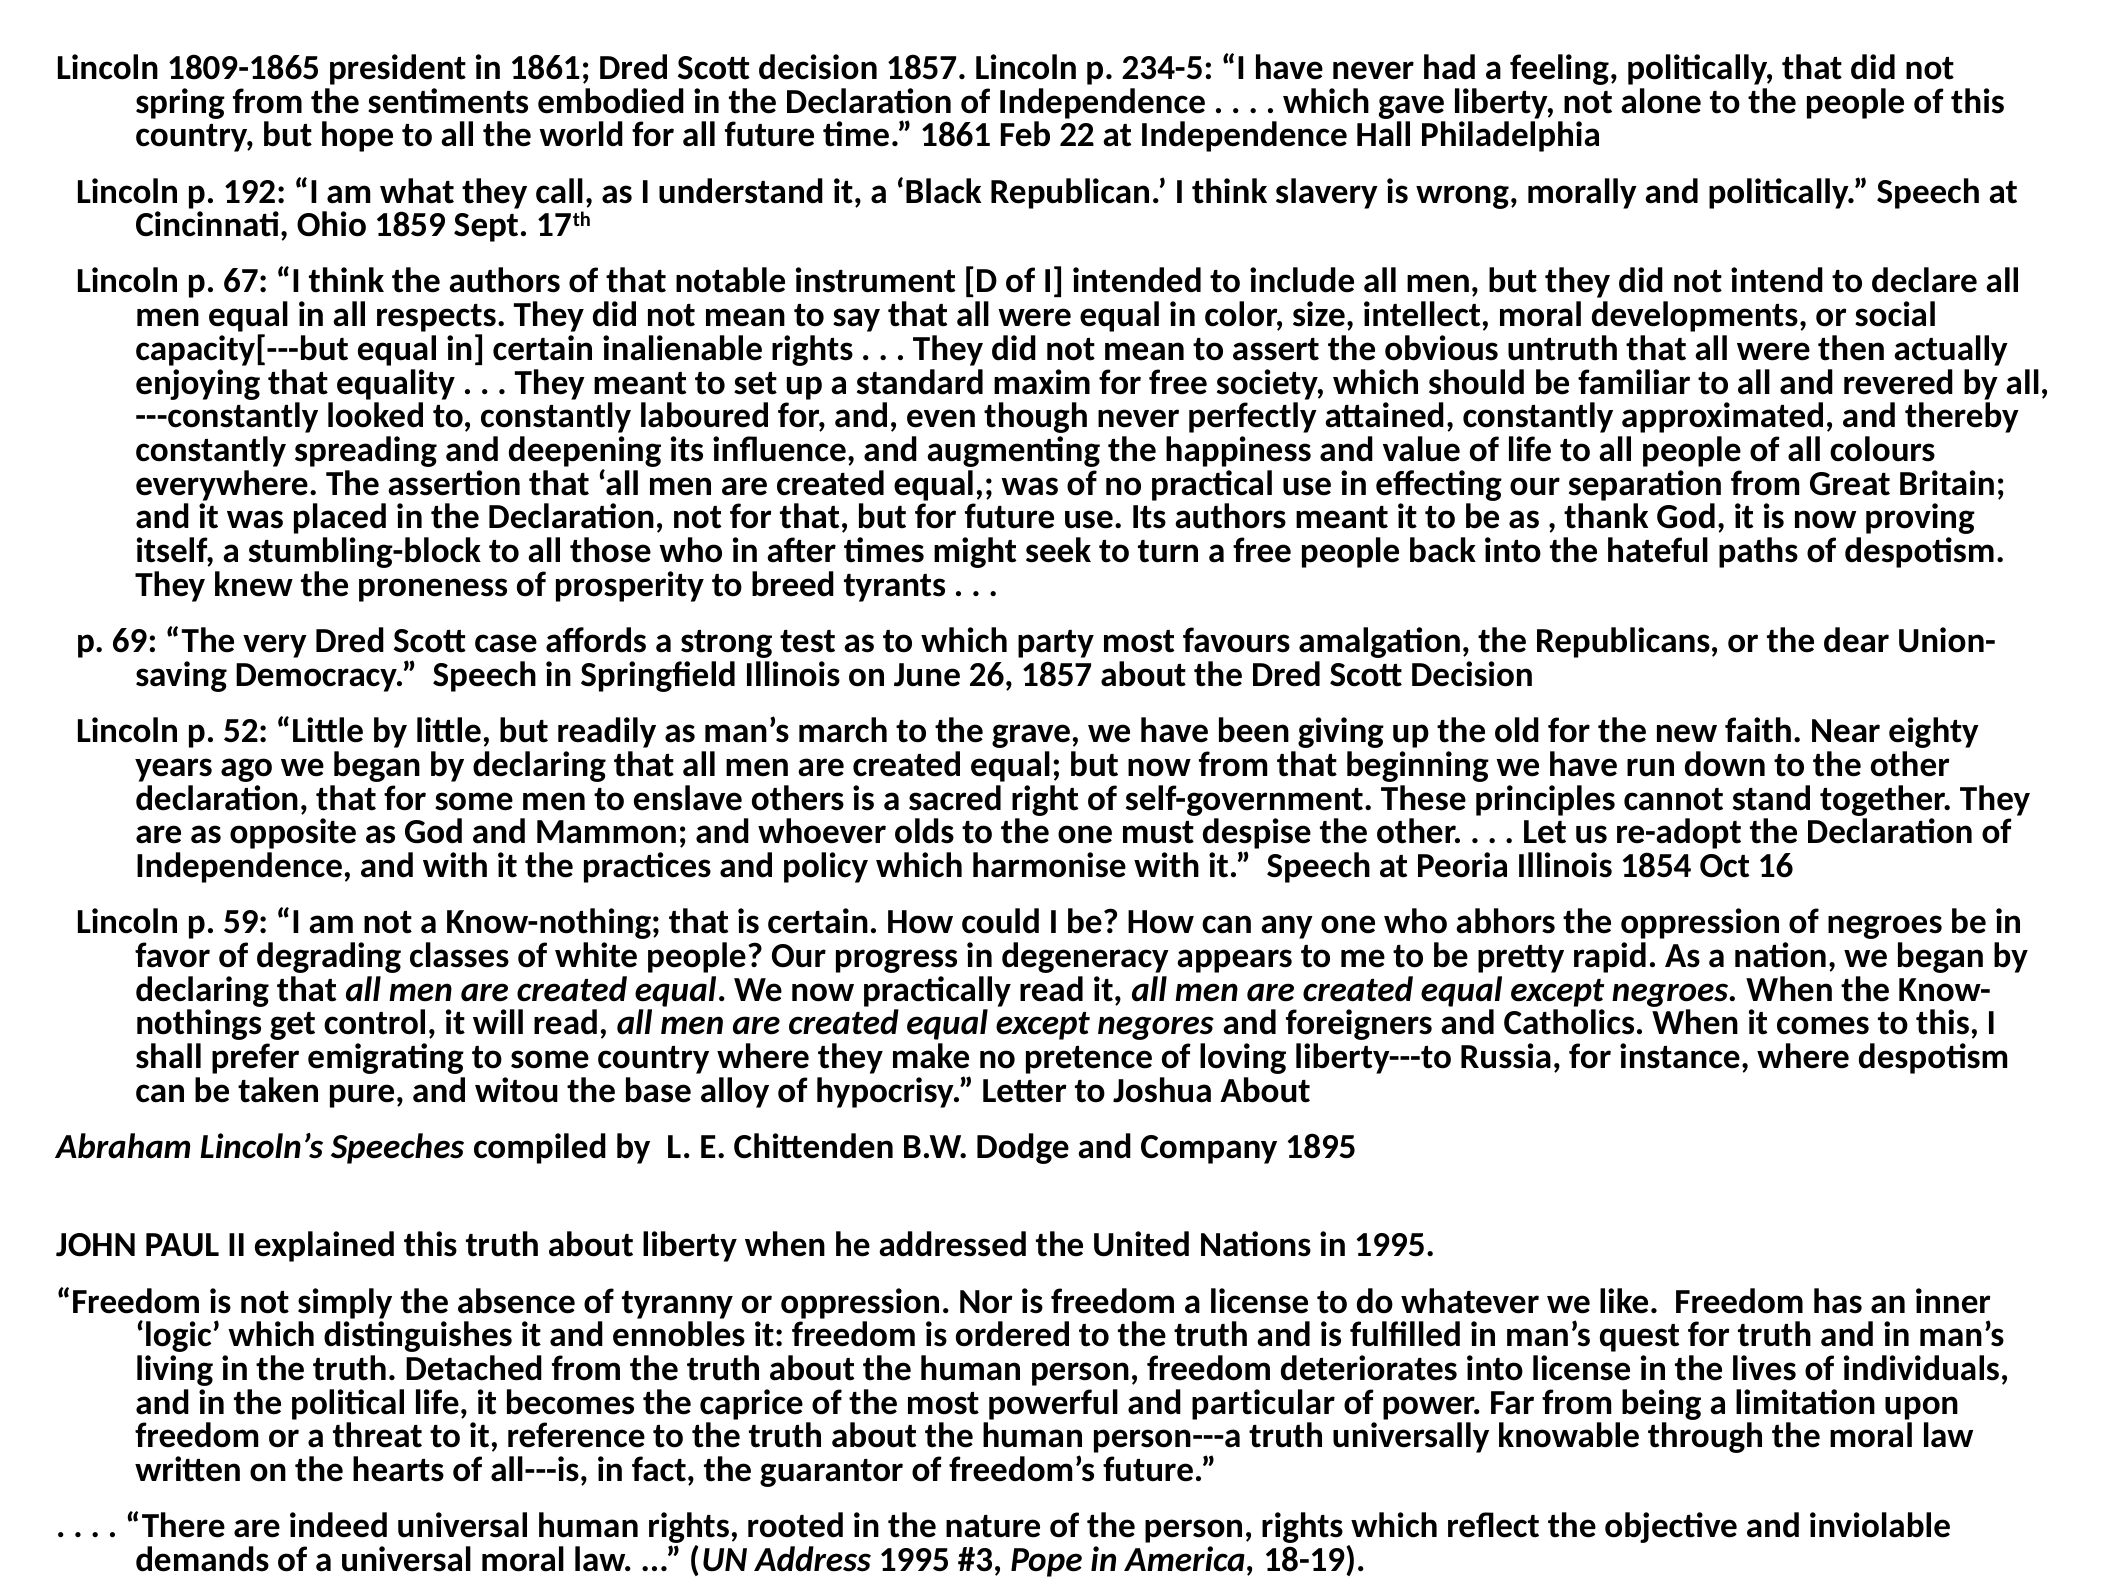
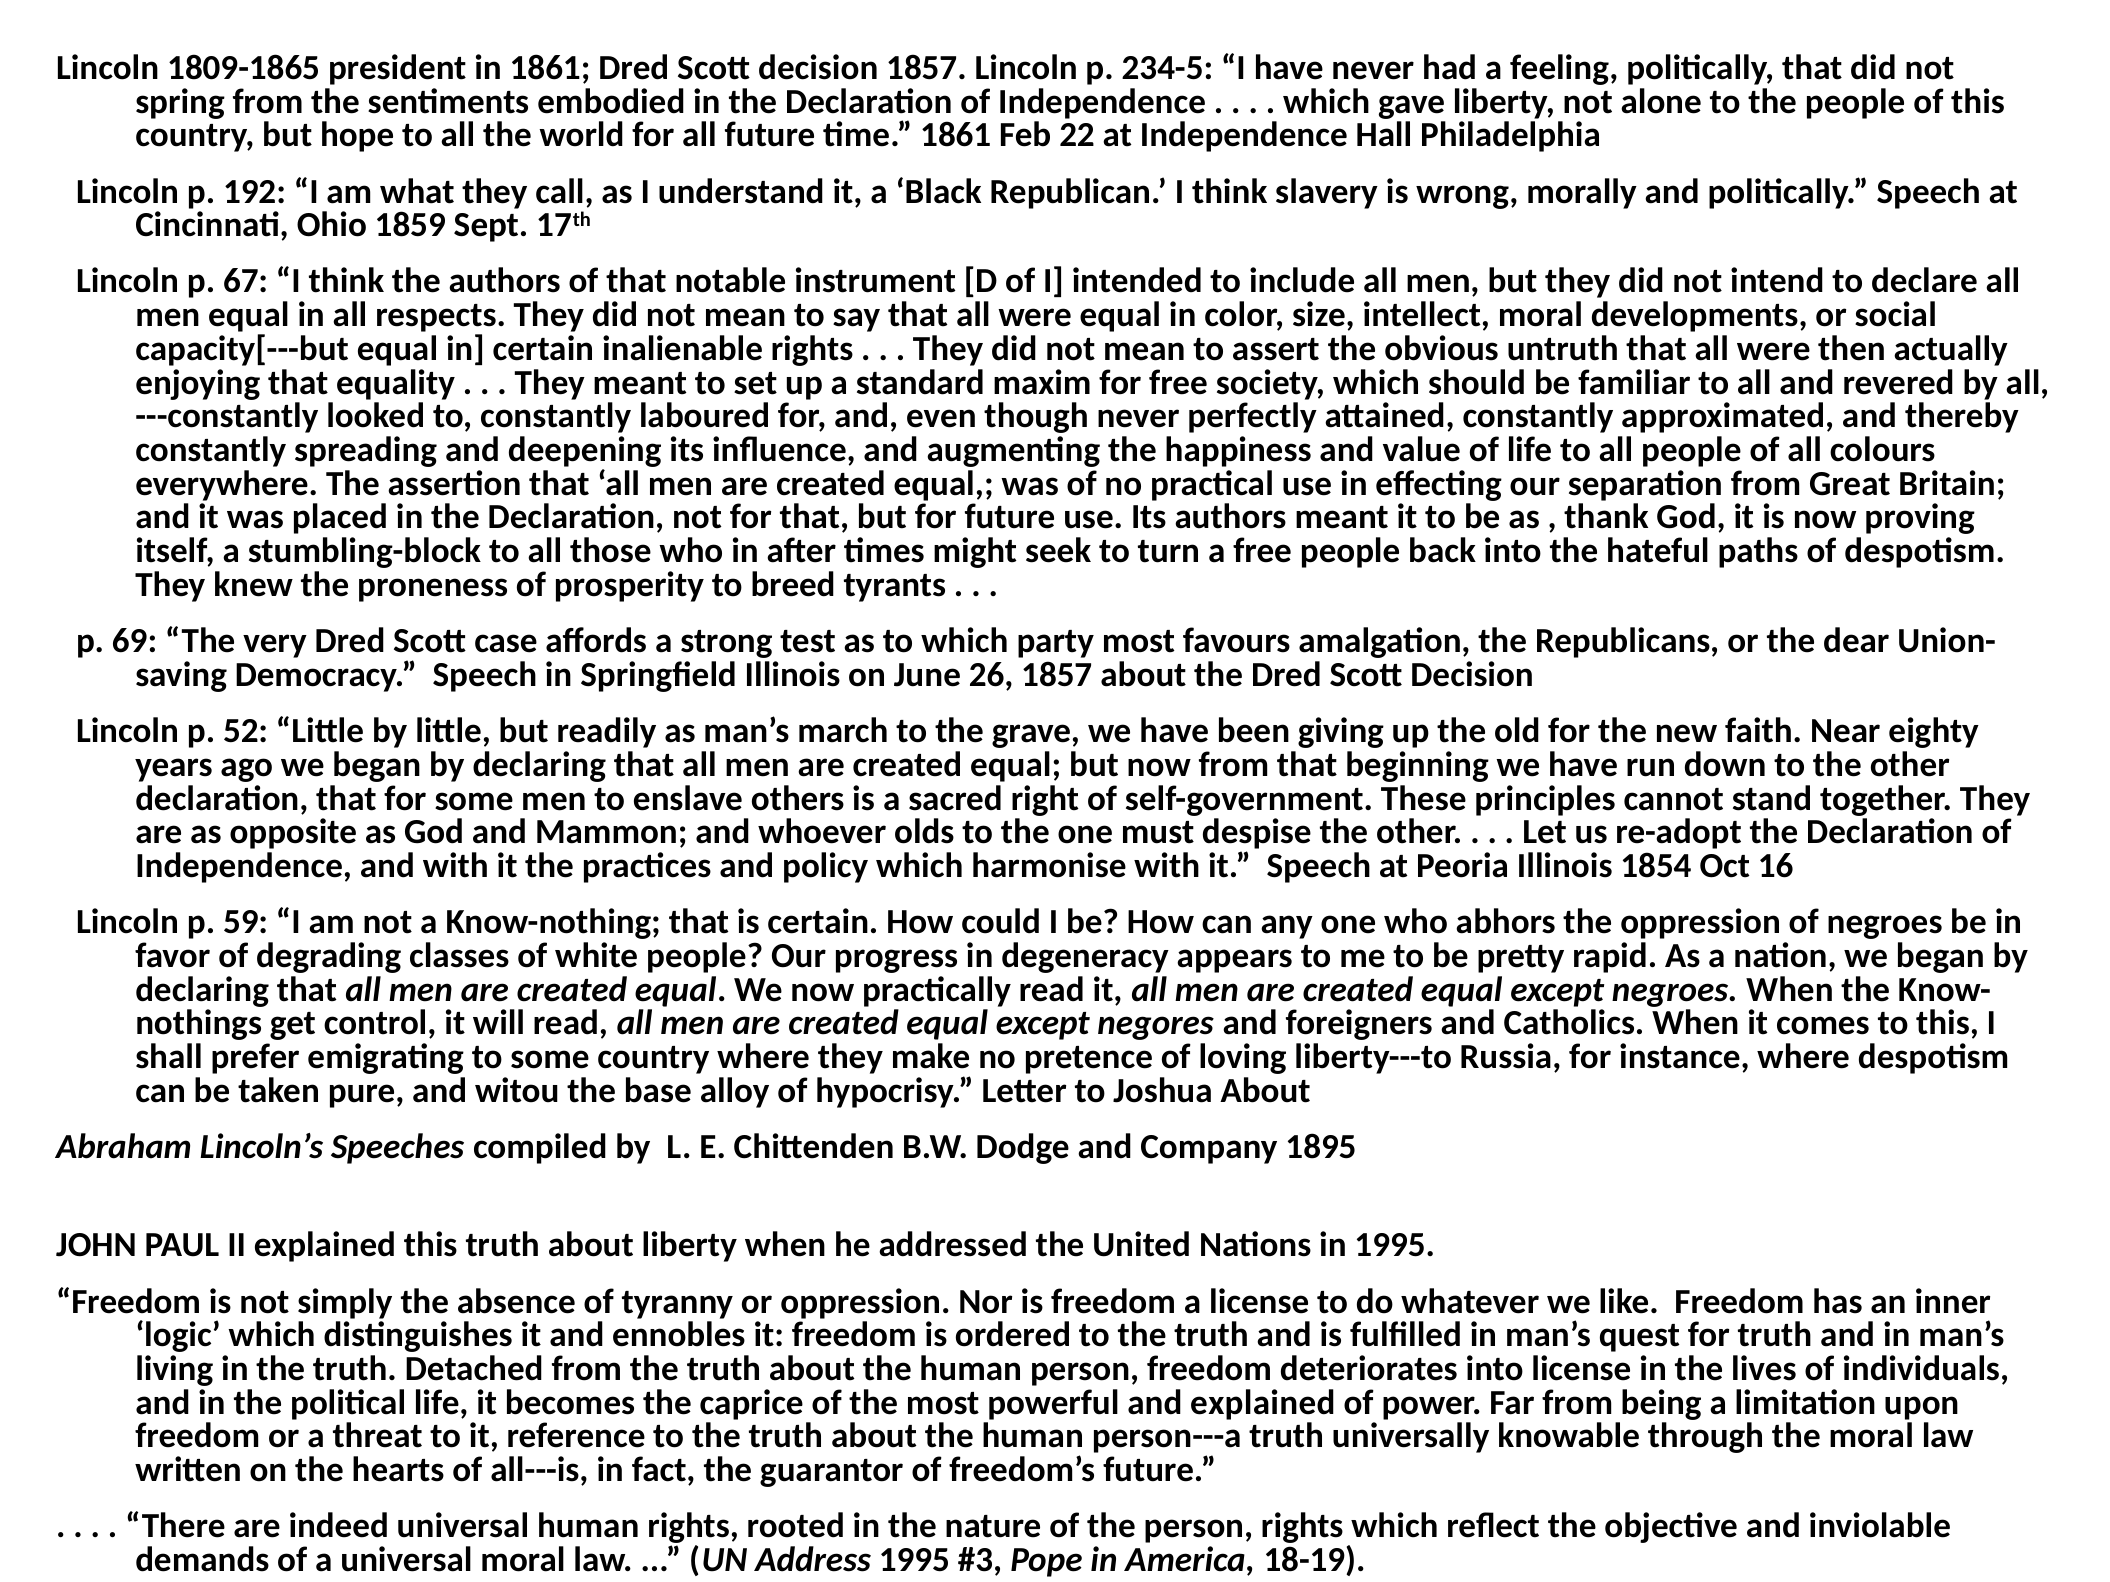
and particular: particular -> explained (1263, 1403)
